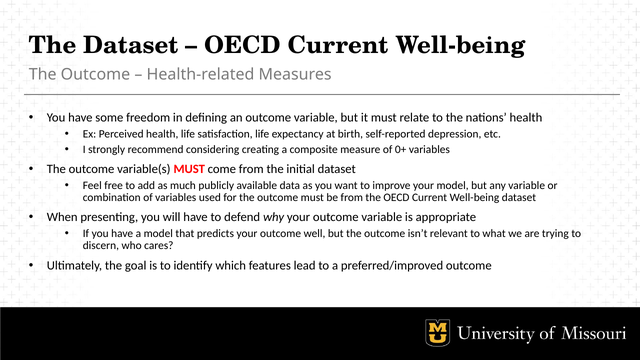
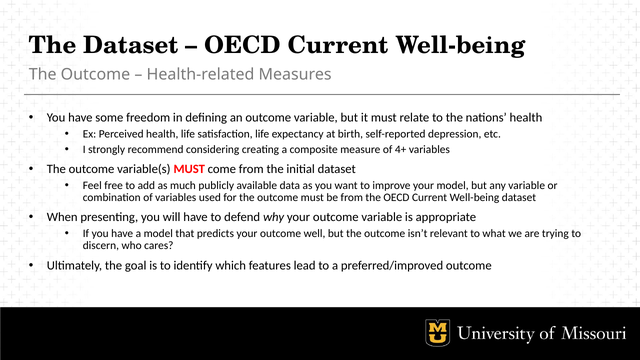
0+: 0+ -> 4+ (401, 149)
